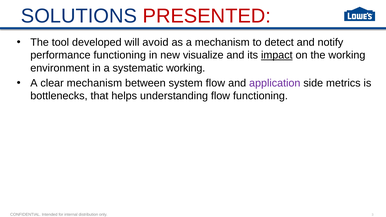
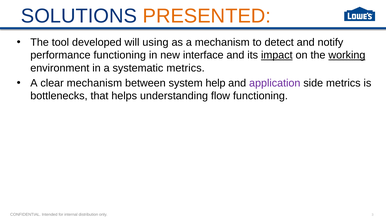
PRESENTED colour: red -> orange (207, 16)
avoid: avoid -> using (155, 42)
visualize: visualize -> interface (203, 55)
working underline: none -> present (347, 55)
systematic working: working -> metrics (186, 68)
system flow: flow -> help (215, 83)
